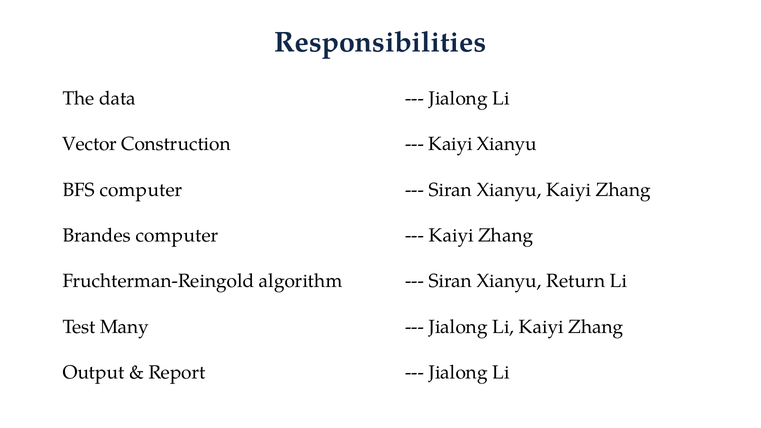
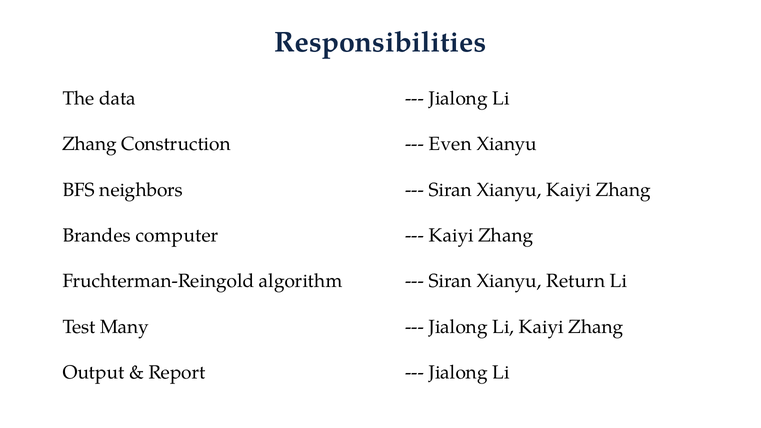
Vector: Vector -> Zhang (90, 144)
Kaiyi: Kaiyi -> Even (450, 144)
BFS computer: computer -> neighbors (141, 190)
